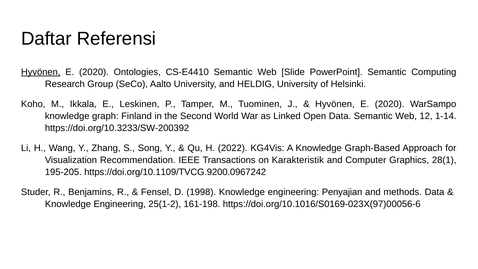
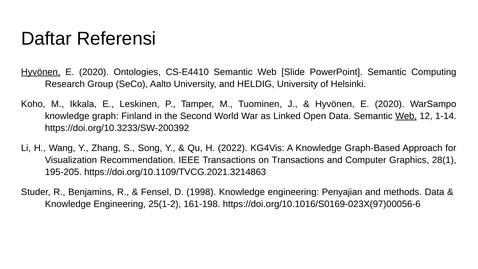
Web underline: none -> present (406, 116)
on Karakteristik: Karakteristik -> Transactions (298, 160)
https://doi.org/10.1109/TVCG.9200.0967242: https://doi.org/10.1109/TVCG.9200.0967242 -> https://doi.org/10.1109/TVCG.2021.3214863 (175, 172)
